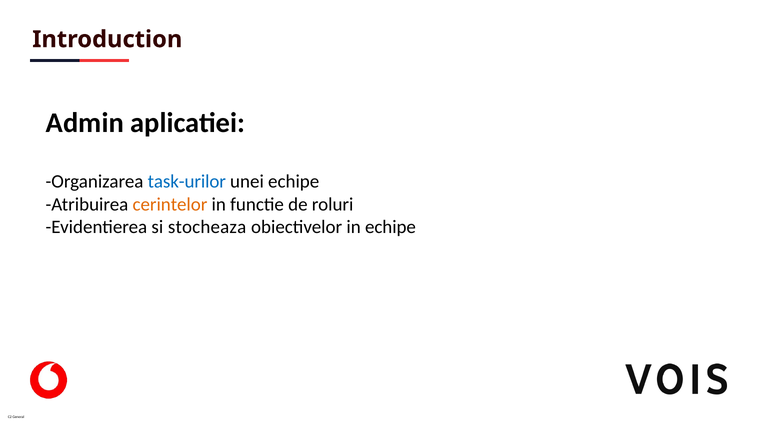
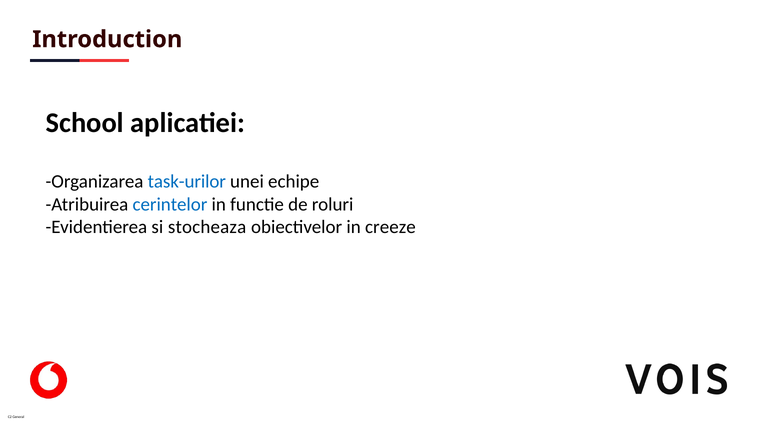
Admin: Admin -> School (85, 123)
cerintelor colour: orange -> blue (170, 204)
in echipe: echipe -> creeze (390, 227)
